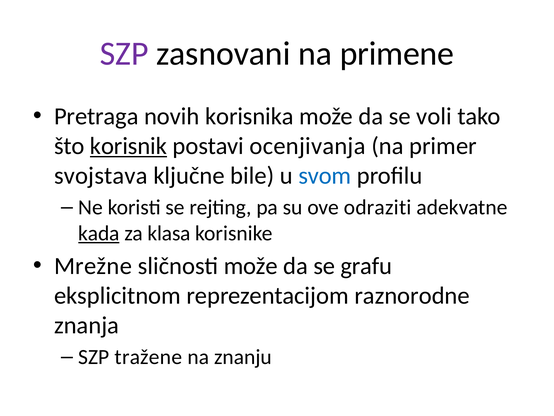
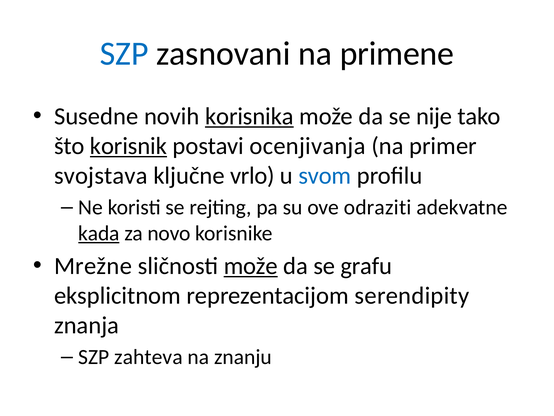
SZP colour: purple -> blue (124, 54)
Pretraga: Pretraga -> Susedne (96, 116)
korisnika underline: none -> present (249, 116)
voli: voli -> nije (434, 116)
bile: bile -> vrlo (252, 175)
klasa: klasa -> novo (169, 233)
može underline: none -> present (251, 266)
raznorodne: raznorodne -> serendipity (412, 295)
tražene: tražene -> zahteva (148, 357)
